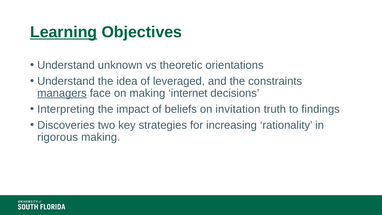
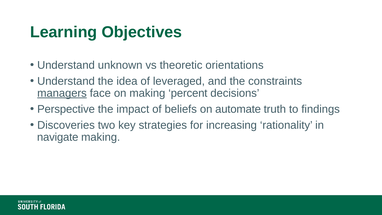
Learning underline: present -> none (64, 32)
internet: internet -> percent (188, 93)
Interpreting: Interpreting -> Perspective (66, 109)
invitation: invitation -> automate (238, 109)
rigorous: rigorous -> navigate (58, 137)
